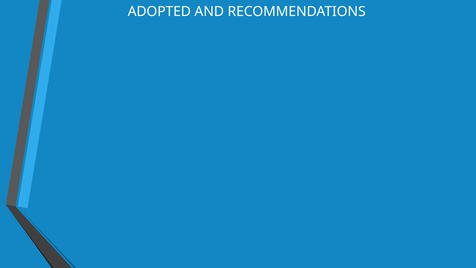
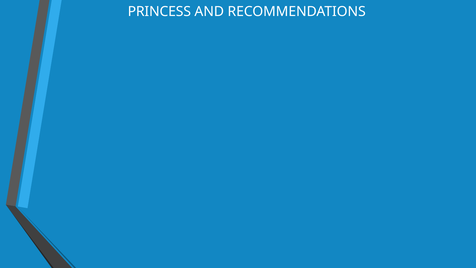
ADOPTED: ADOPTED -> PRINCESS (159, 12)
